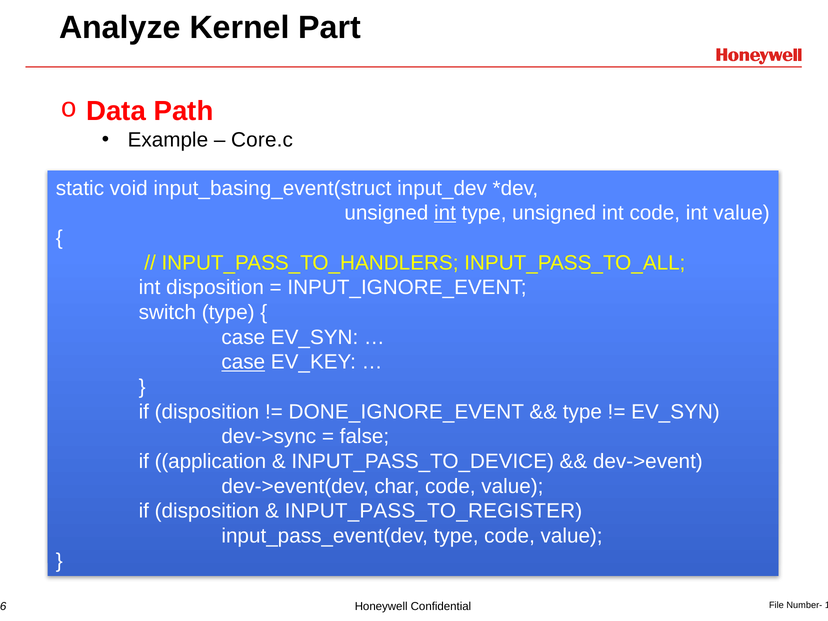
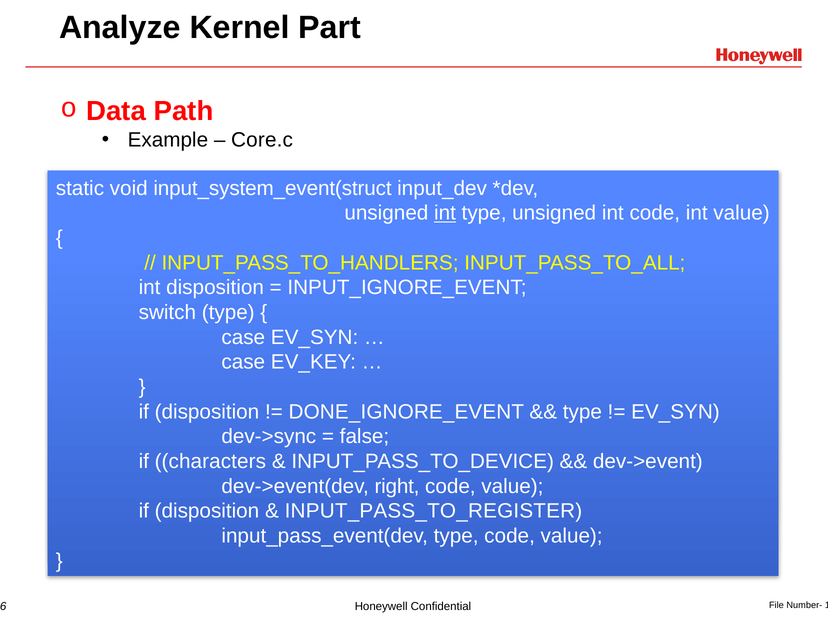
input_basing_event(struct: input_basing_event(struct -> input_system_event(struct (273, 188)
case underline: present -> none (243, 362)
application: application -> characters (210, 461)
char: char -> right (397, 486)
